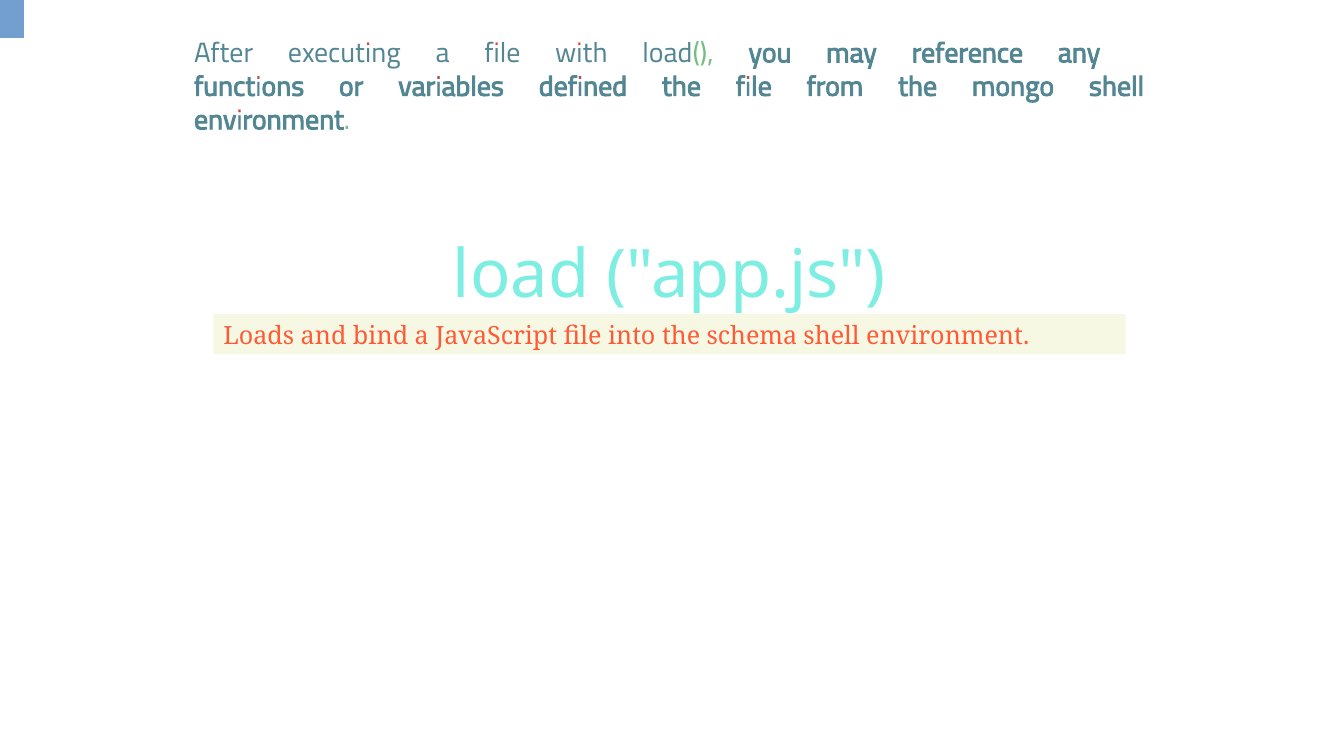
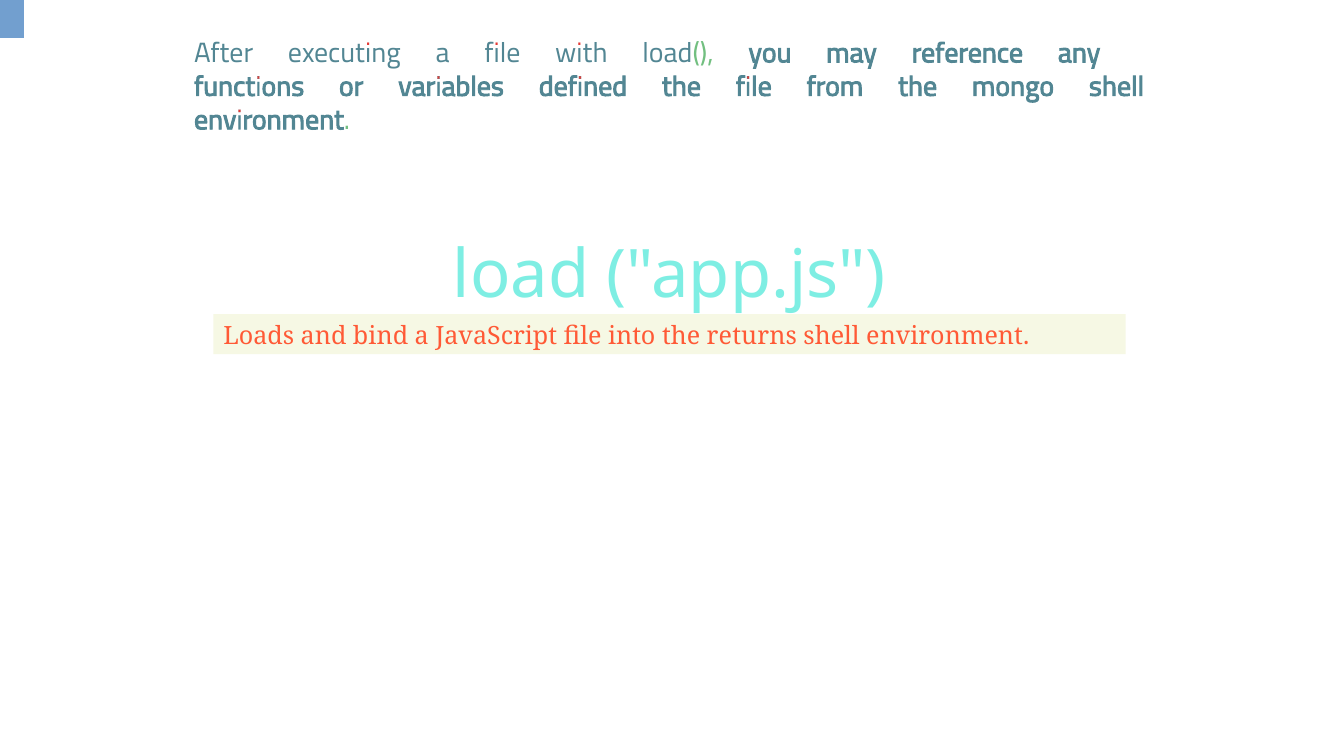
schema: schema -> returns (752, 336)
